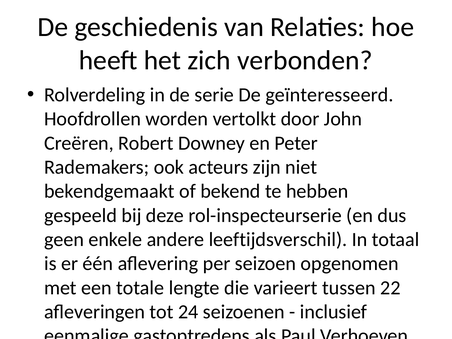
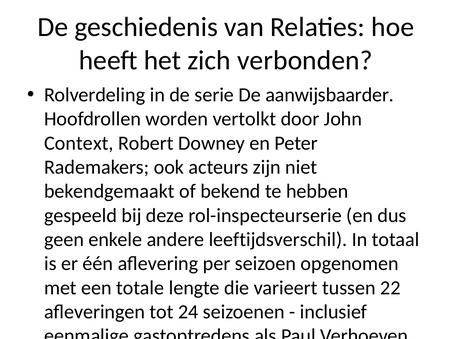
geïnteresseerd: geïnteresseerd -> aanwijsbaarder (330, 95)
Creëren: Creëren -> Context (79, 143)
